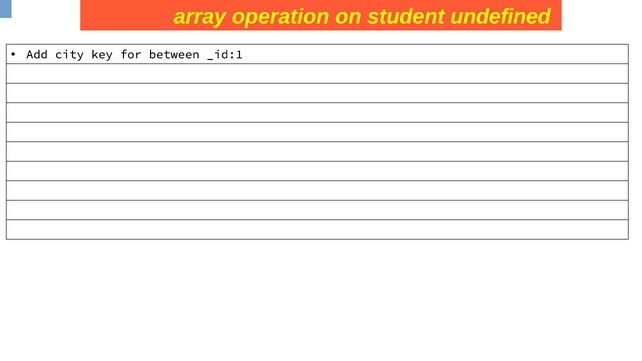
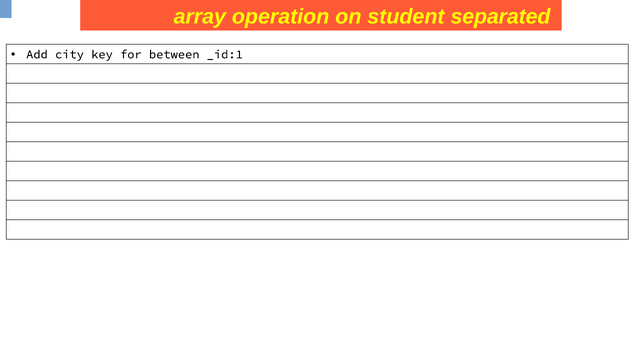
undefined: undefined -> separated (501, 17)
